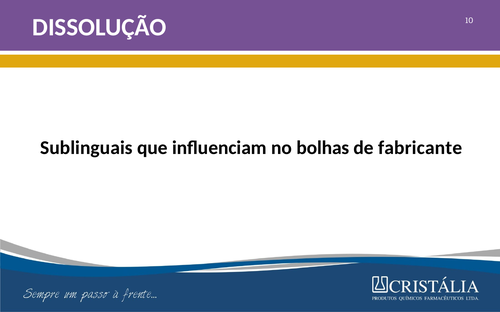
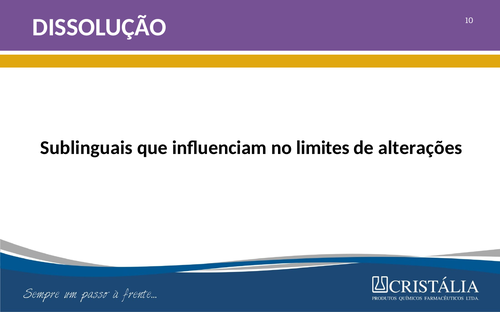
bolhas: bolhas -> limites (323, 148)
fabricante: fabricante -> alterações (420, 148)
